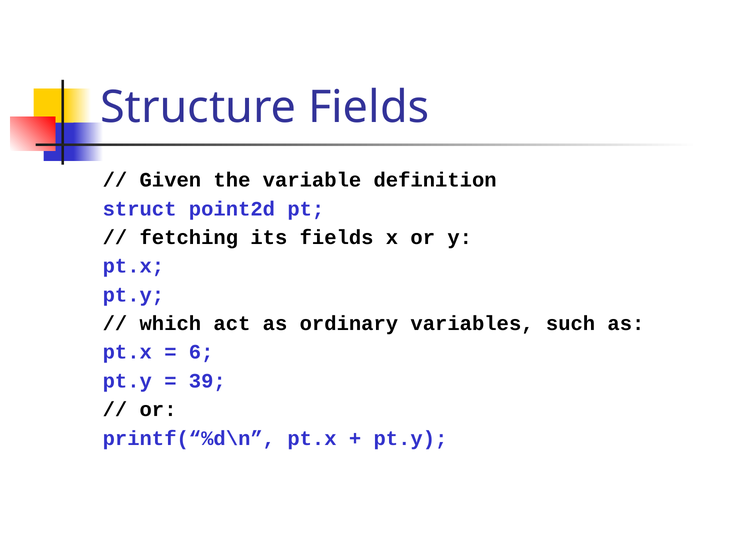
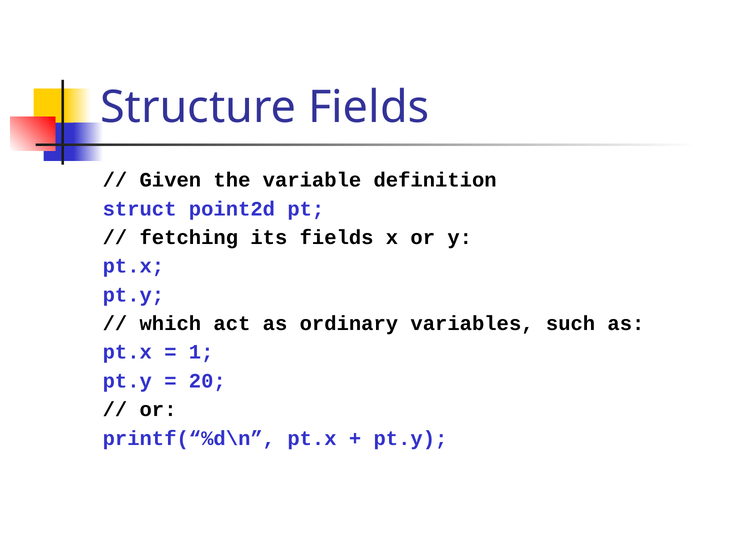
6: 6 -> 1 (201, 352)
39: 39 -> 20 (207, 381)
